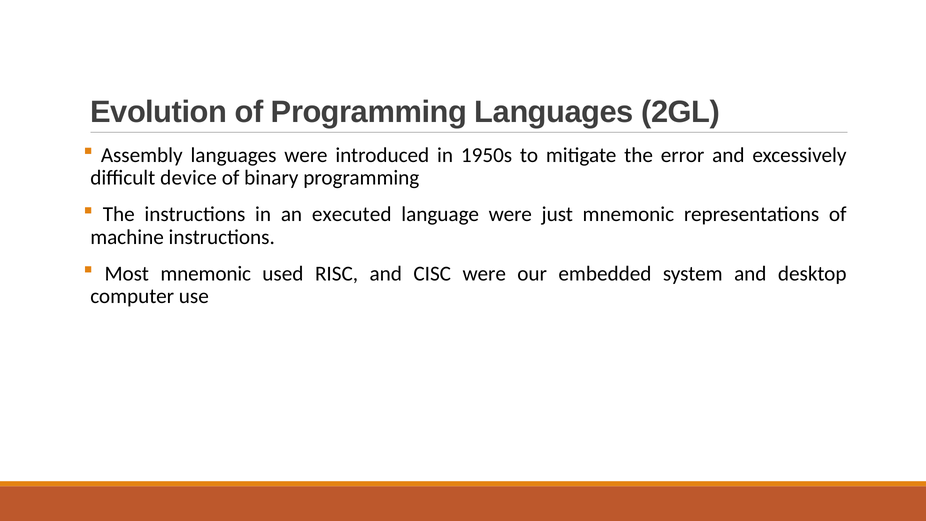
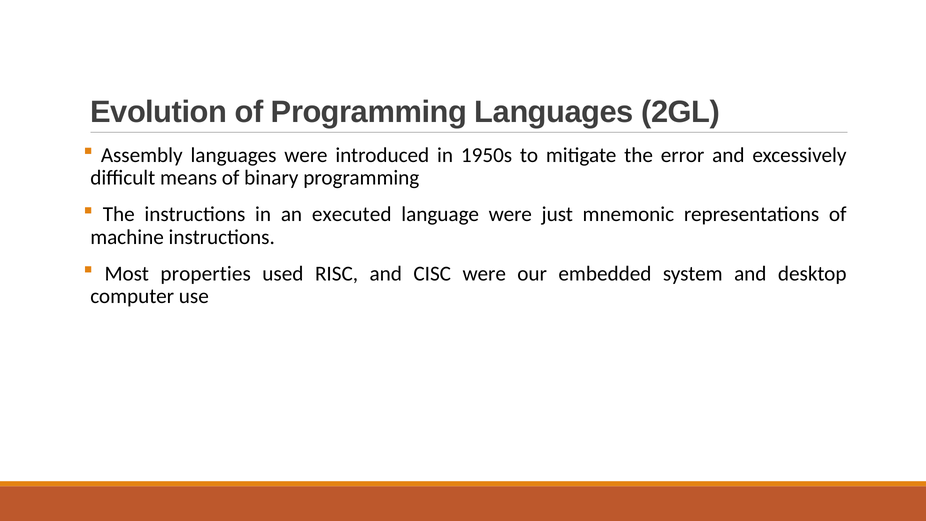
device: device -> means (189, 178)
Most mnemonic: mnemonic -> properties (206, 274)
